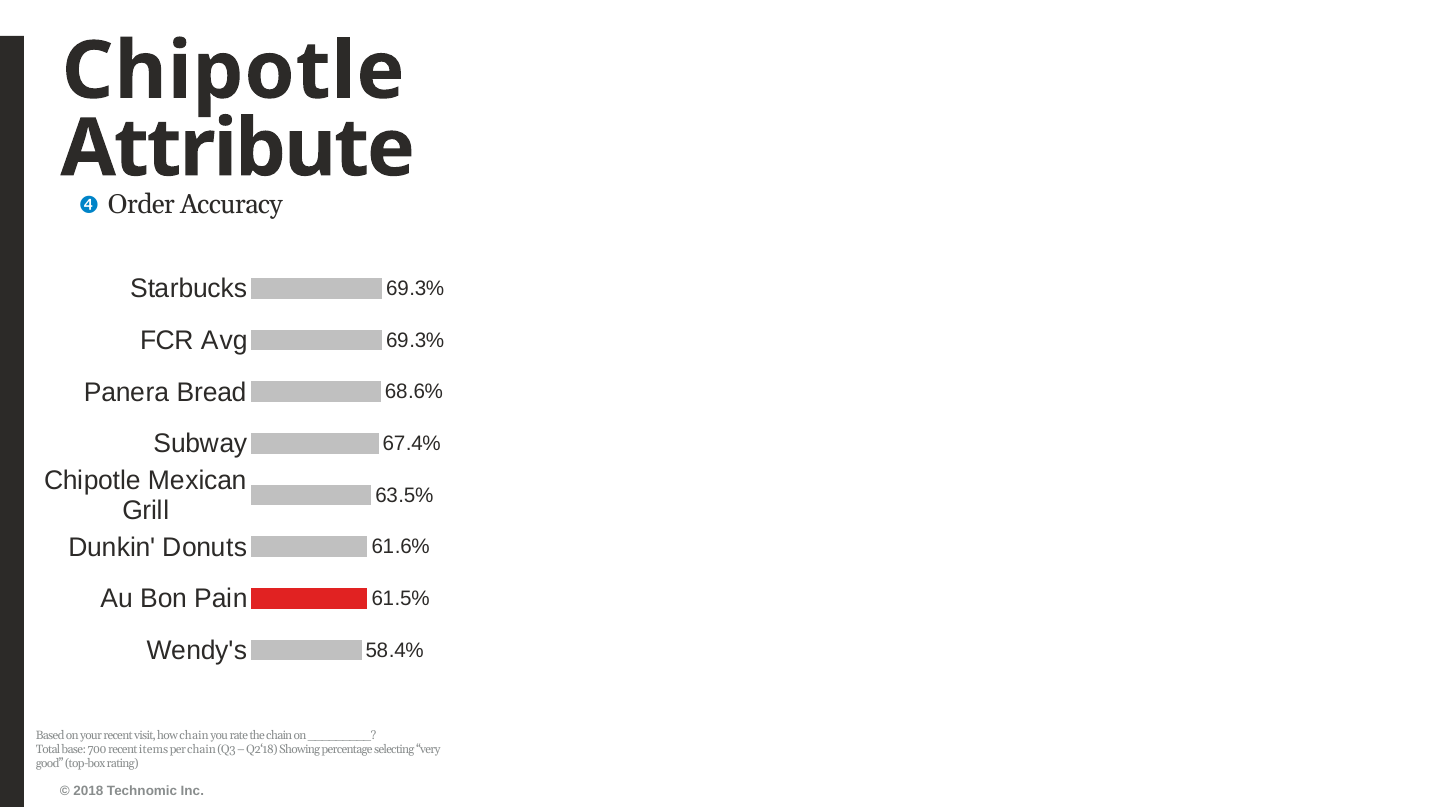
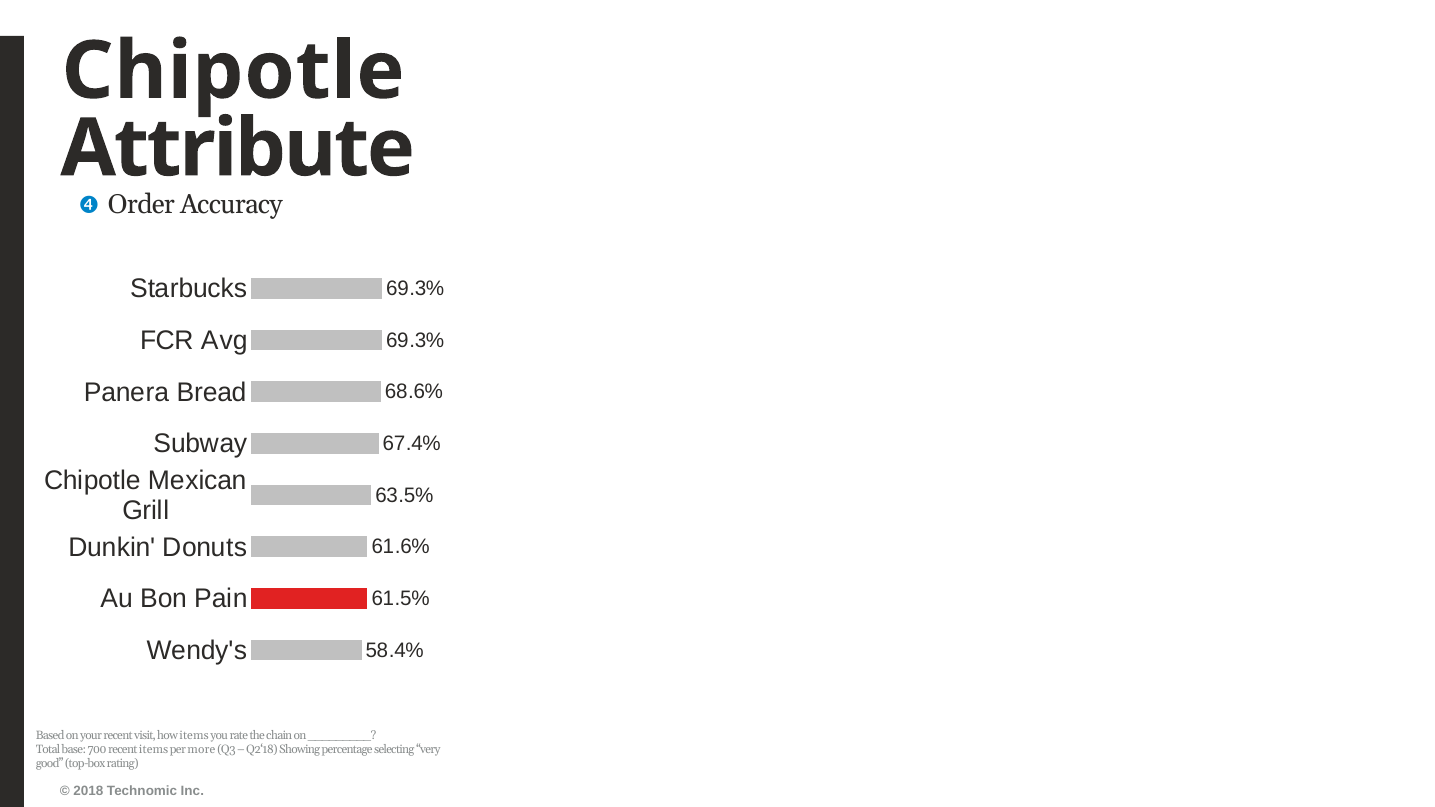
how chain: chain -> items (194, 736)
per chain: chain -> more (201, 750)
